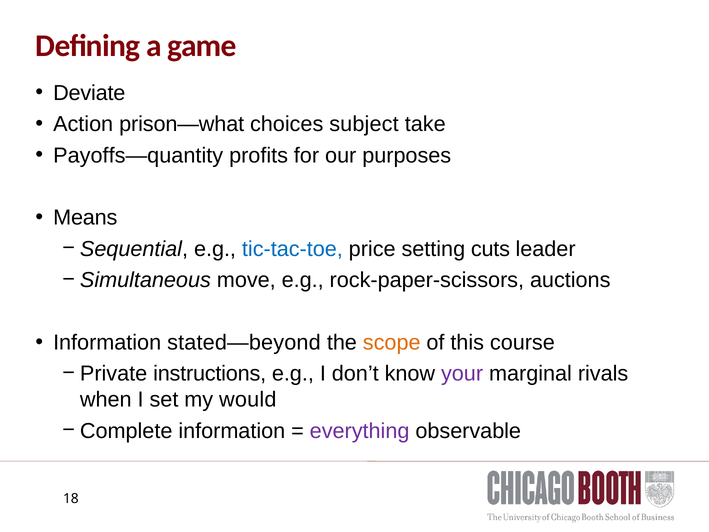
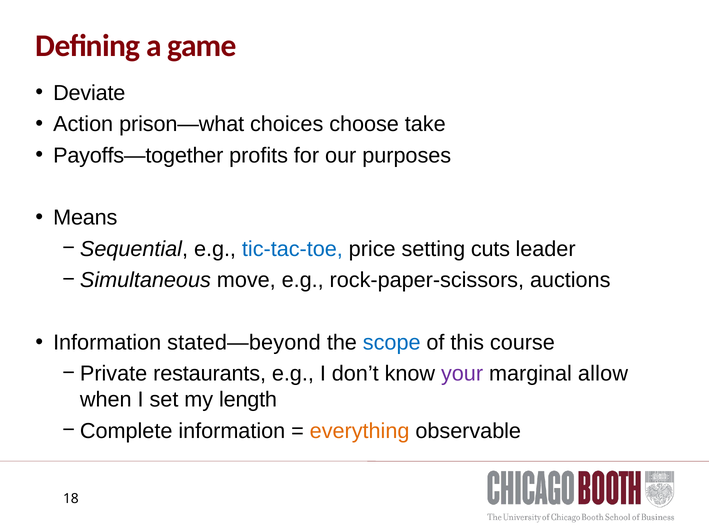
subject: subject -> choose (364, 124)
Payoffs—quantity: Payoffs—quantity -> Payoffs—together (138, 155)
scope colour: orange -> blue (392, 342)
instructions: instructions -> restaurants (210, 374)
rivals: rivals -> allow (603, 374)
would: would -> length (248, 400)
everything colour: purple -> orange (360, 431)
